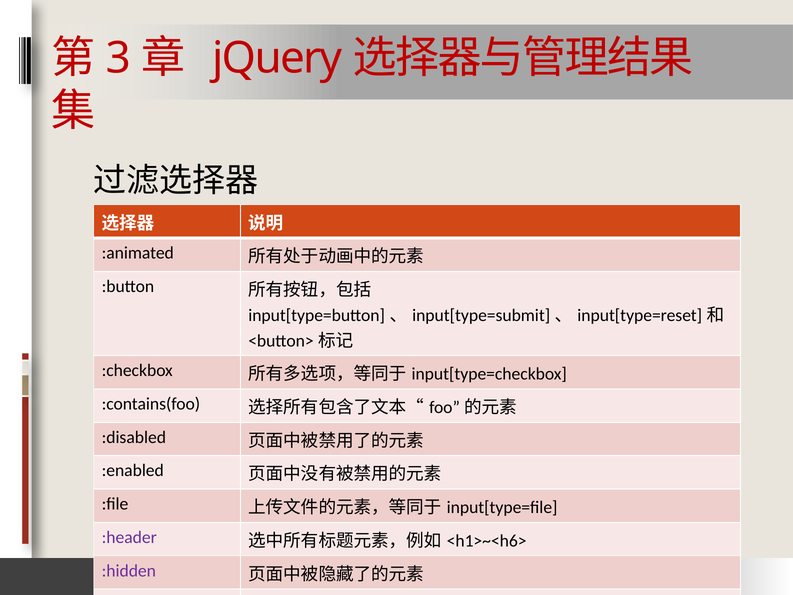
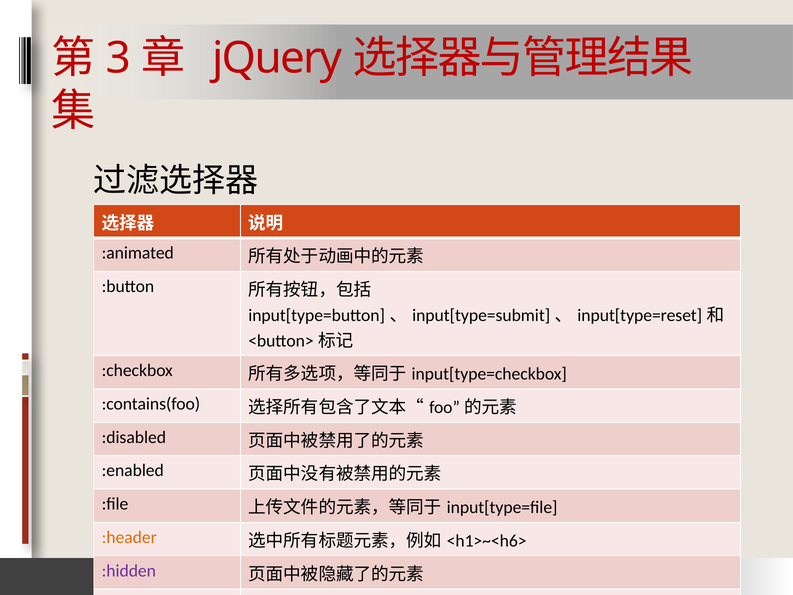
:header colour: purple -> orange (129, 537)
